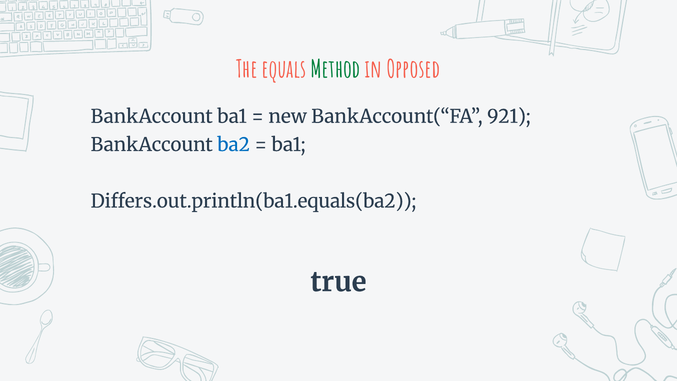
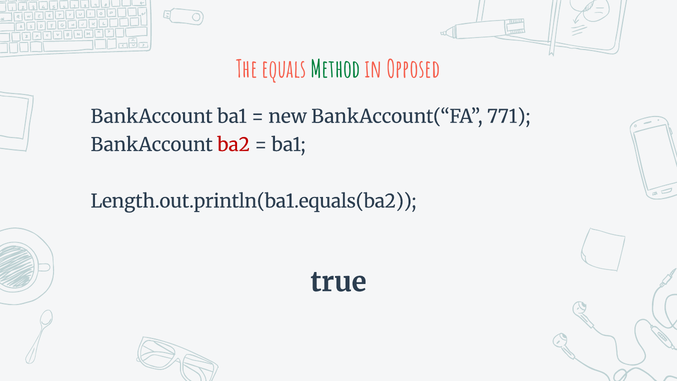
921: 921 -> 771 (509, 117)
ba2 colour: blue -> red (234, 145)
Differs.out.println(ba1.equals(ba2: Differs.out.println(ba1.equals(ba2 -> Length.out.println(ba1.equals(ba2 (253, 201)
